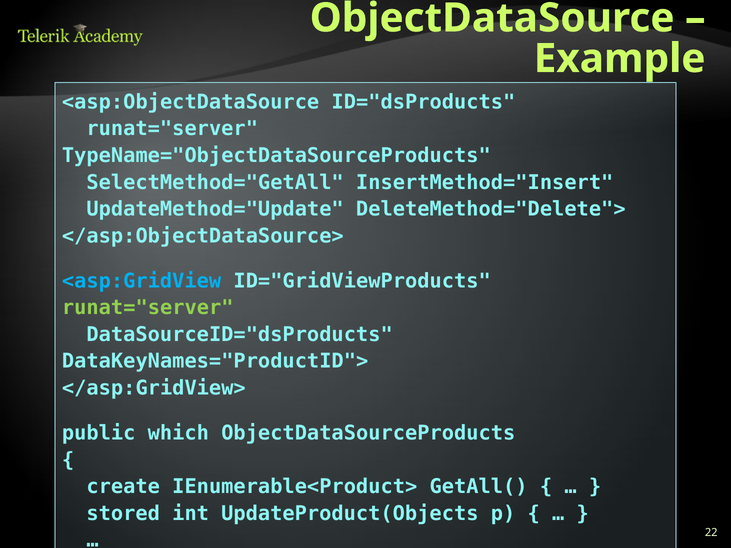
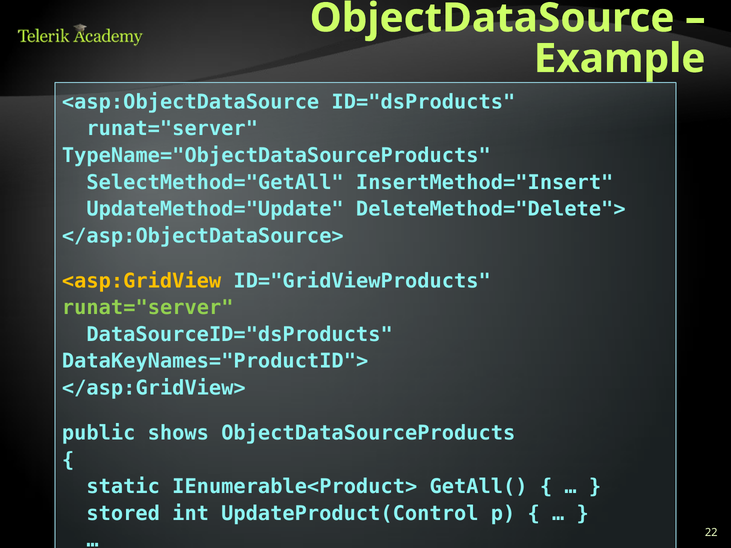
<asp:GridView colour: light blue -> yellow (142, 281)
which: which -> shows (178, 433)
create: create -> static (123, 487)
UpdateProduct(Objects: UpdateProduct(Objects -> UpdateProduct(Control (350, 514)
